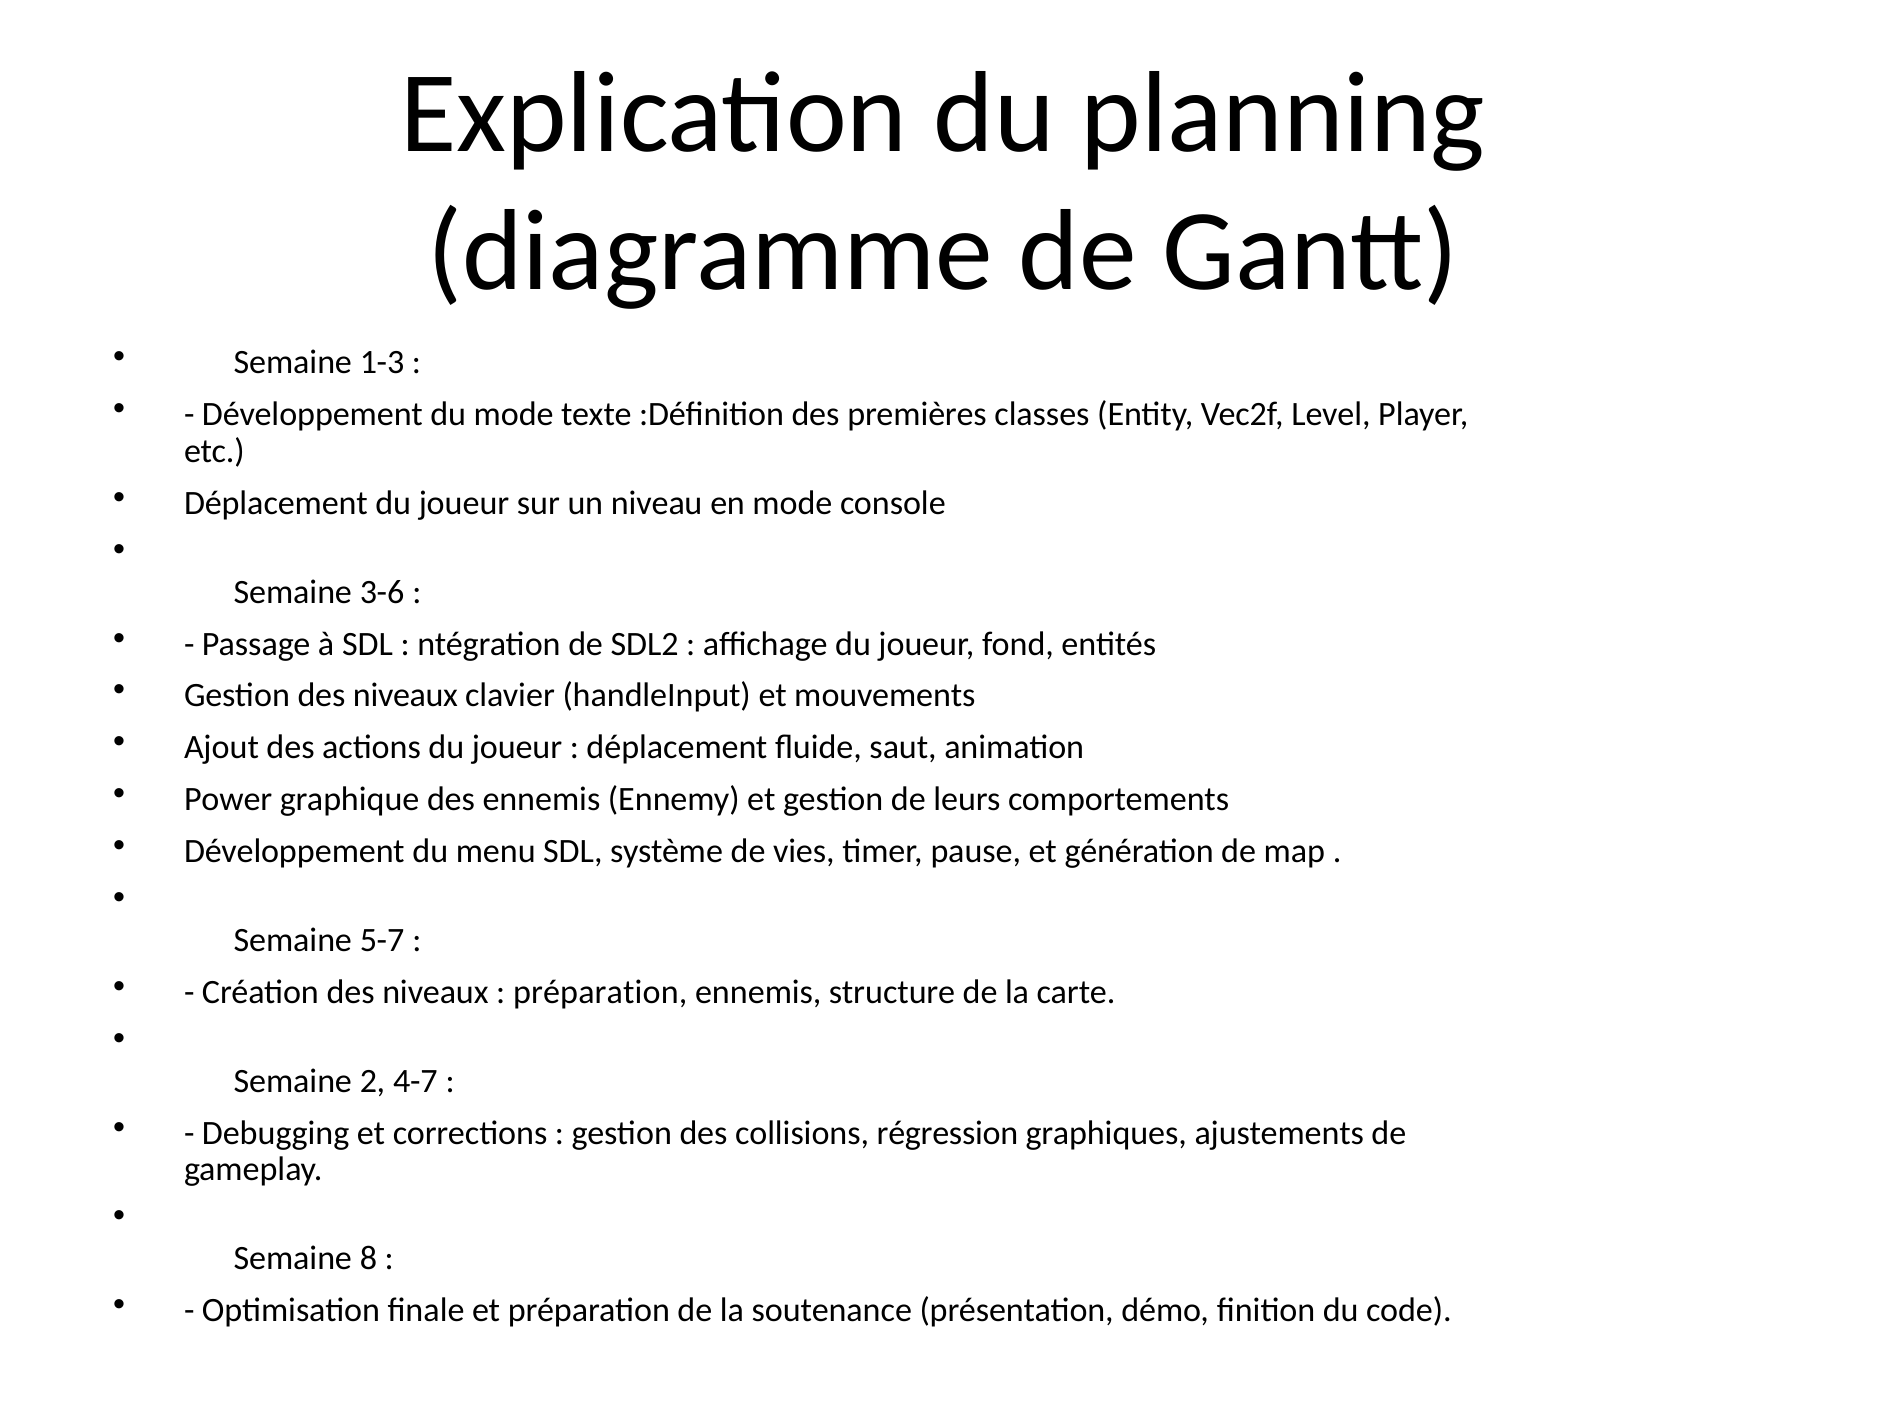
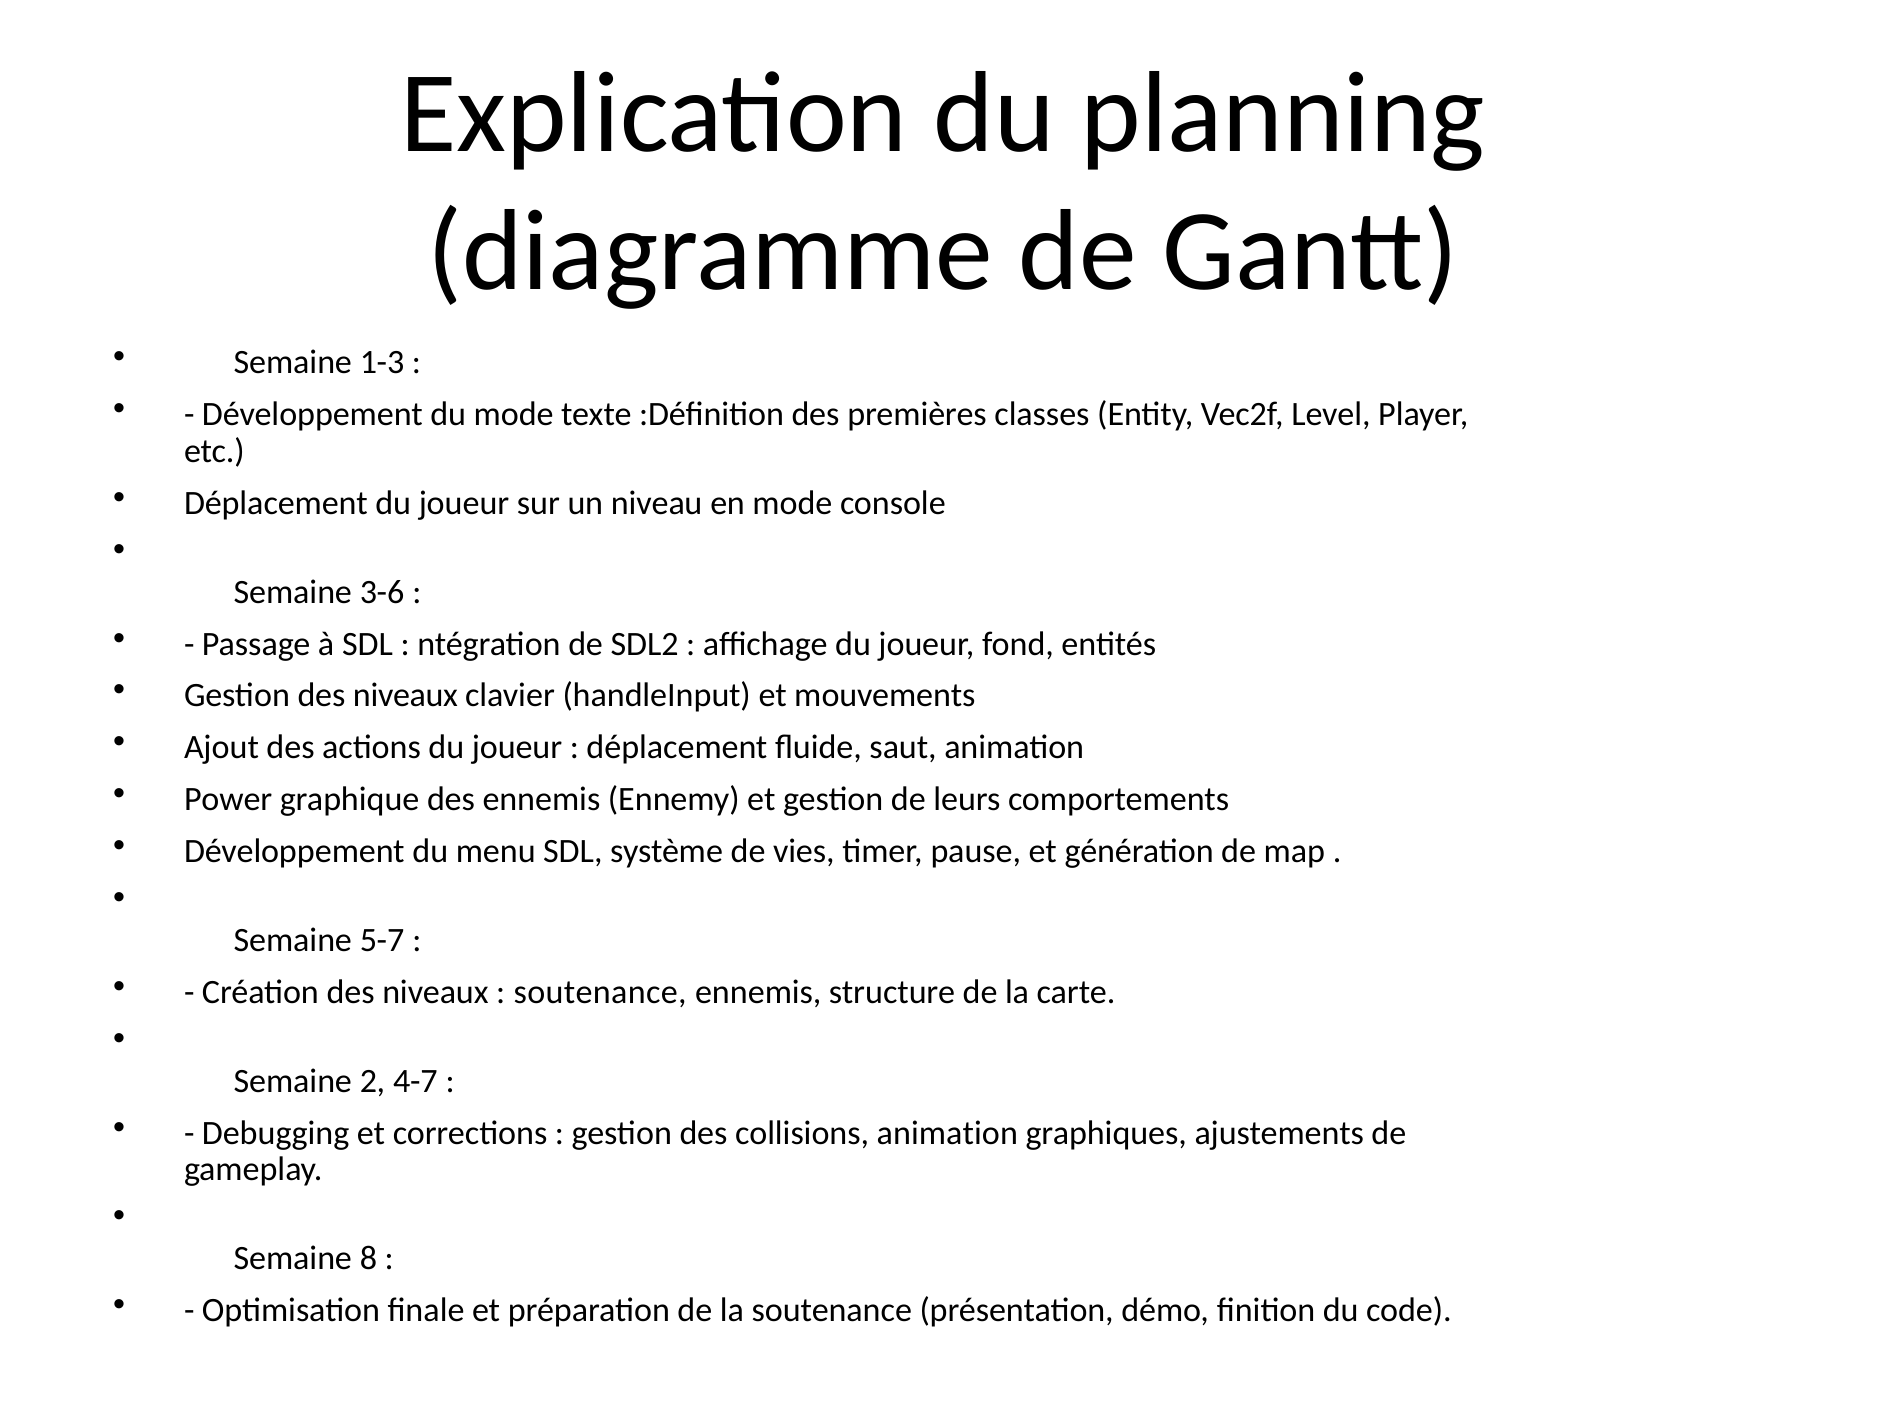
préparation: préparation -> soutenance (600, 992)
collisions régression: régression -> animation (947, 1133)
